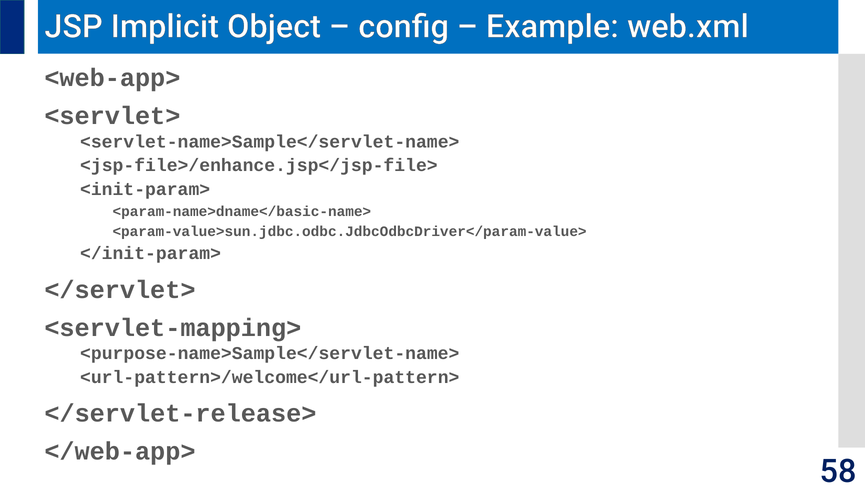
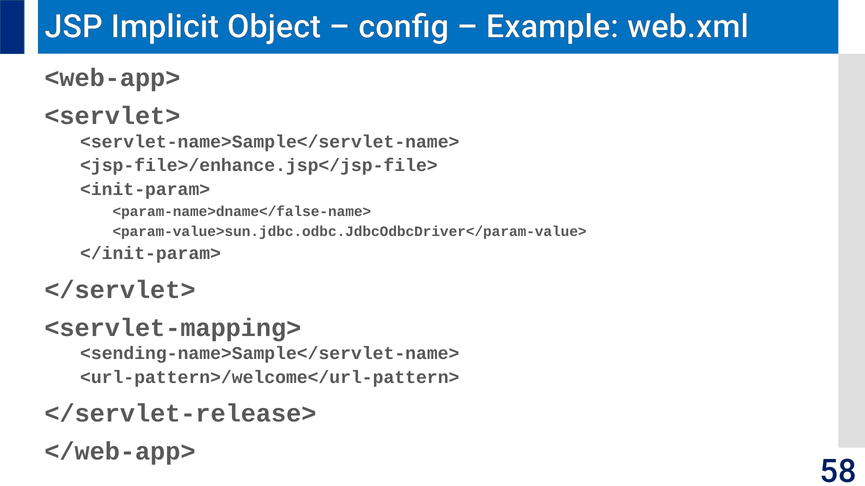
<param-name>dname</basic-name>: <param-name>dname</basic-name> -> <param-name>dname</false-name> (242, 212)
<purpose-name>Sample</servlet-name>: <purpose-name>Sample</servlet-name> -> <sending-name>Sample</servlet-name> (270, 354)
